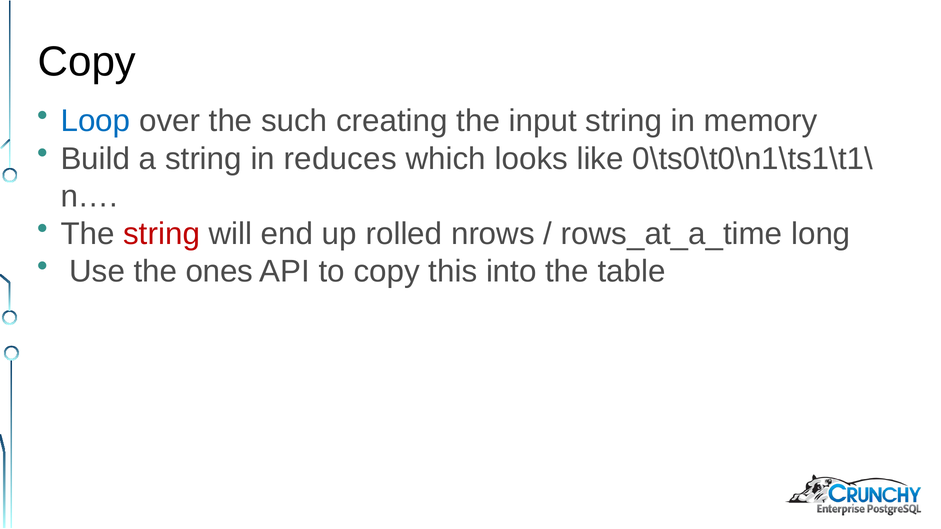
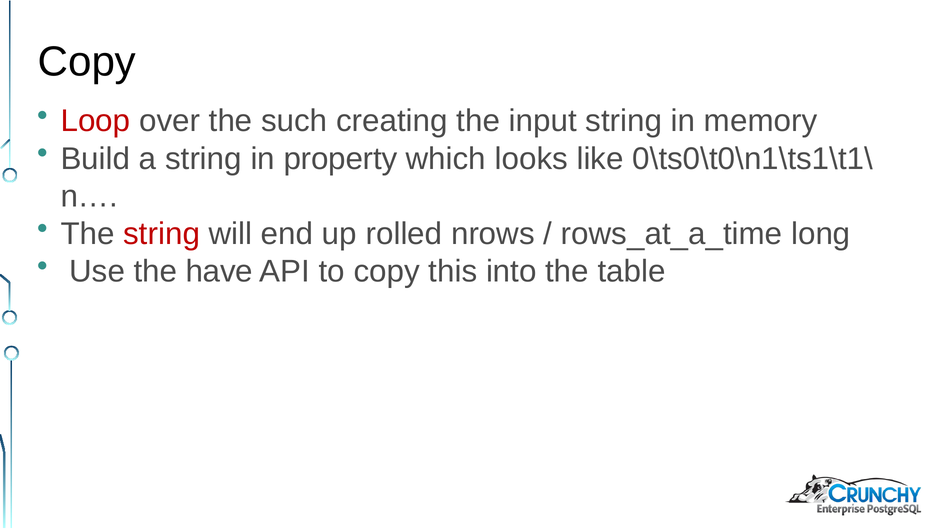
Loop colour: blue -> red (95, 121)
reduces: reduces -> property (340, 159)
ones: ones -> have (219, 272)
